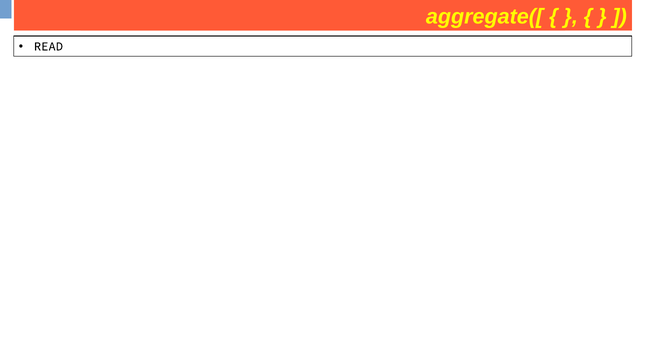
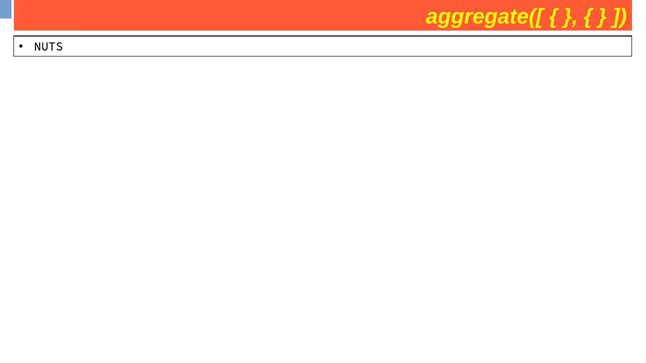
READ: READ -> NUTS (48, 46)
